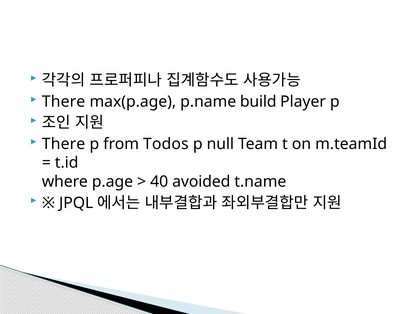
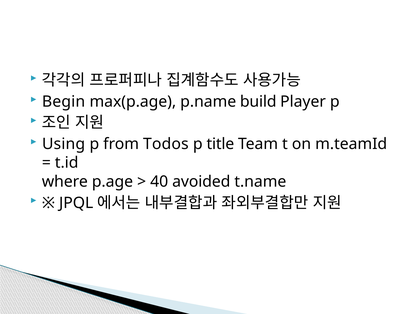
There: There -> Begin (64, 102)
There: There -> Using (64, 144)
null: null -> title (220, 144)
